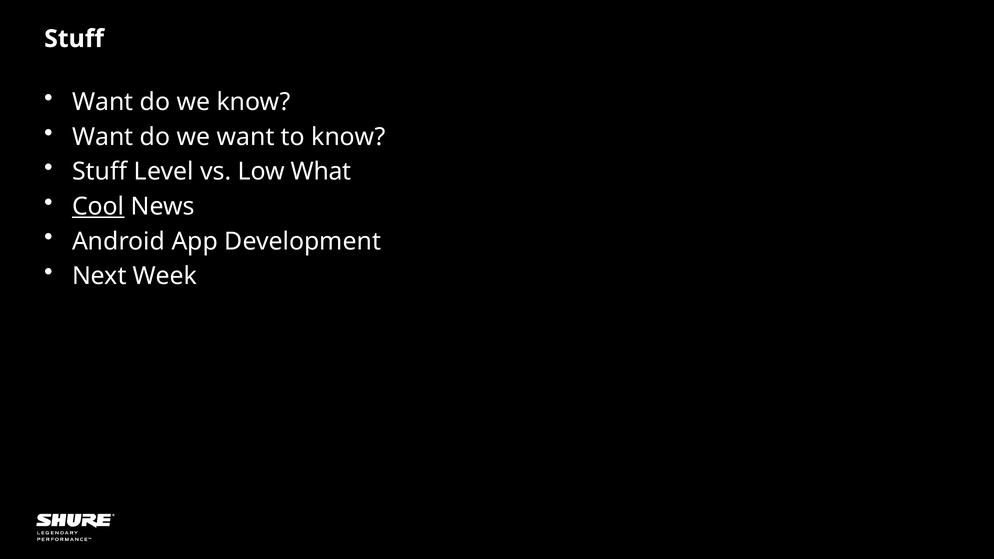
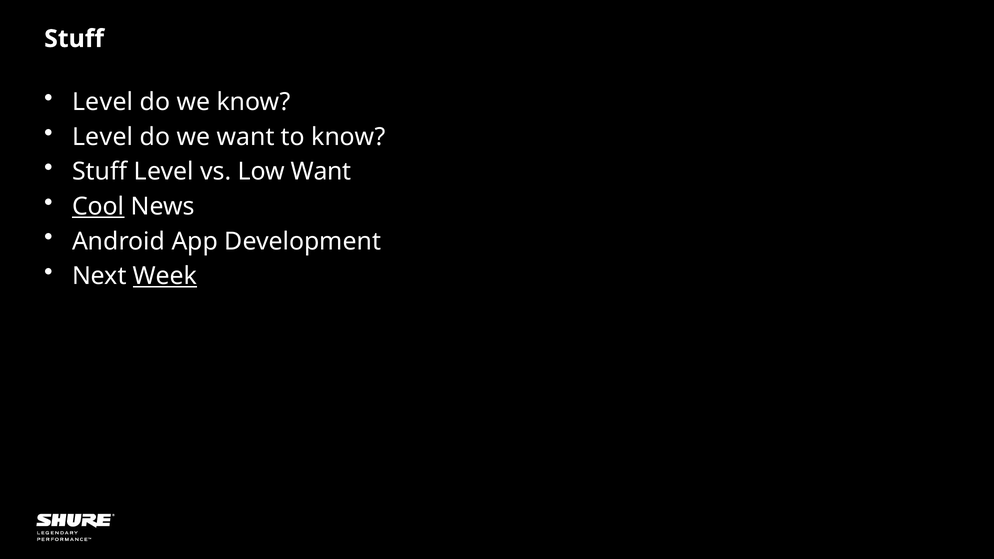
Want: Want -> Level (103, 102)
Want: Want -> Level (103, 137)
Low What: What -> Want (321, 172)
Week underline: none -> present (165, 276)
